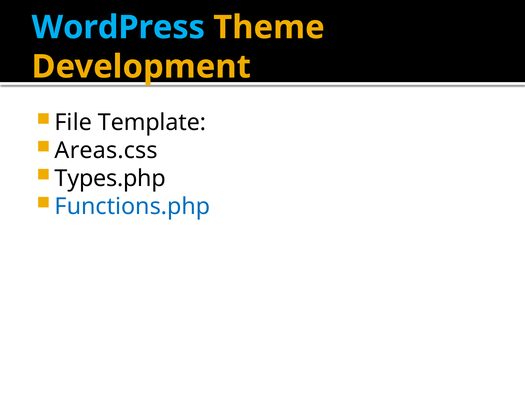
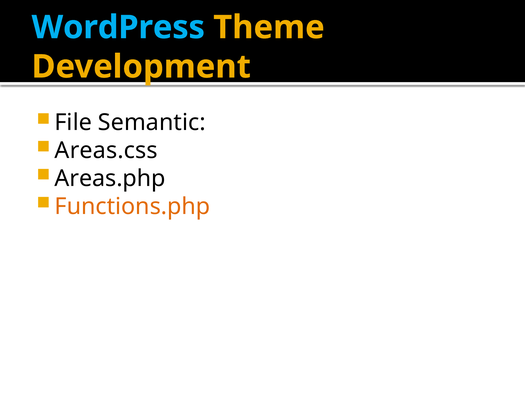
Template: Template -> Semantic (152, 123)
Types.php: Types.php -> Areas.php (110, 179)
Functions.php colour: blue -> orange (132, 207)
